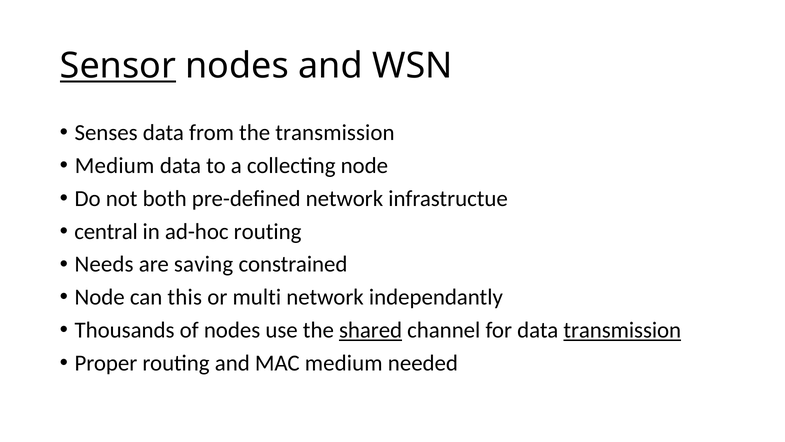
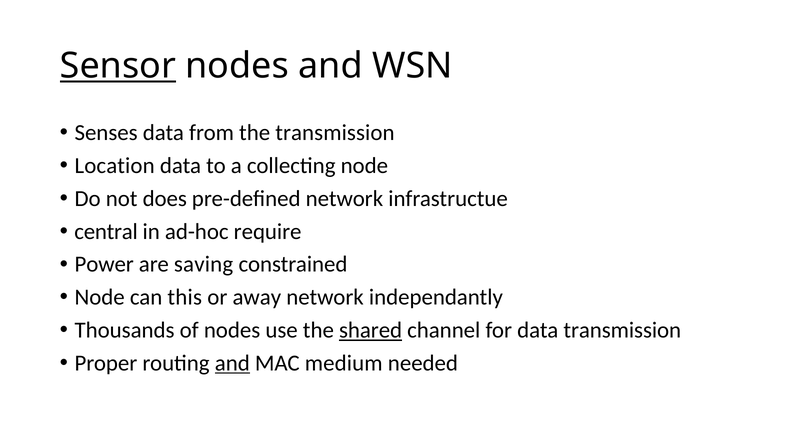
Medium: Medium -> Location (115, 166)
both: both -> does (165, 198)
ad-hoc routing: routing -> require (268, 231)
Needs: Needs -> Power (104, 264)
multi: multi -> away (257, 297)
transmission underline: present -> none (622, 330)
and underline: none -> present (232, 363)
